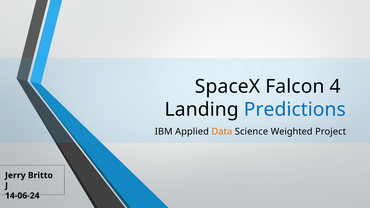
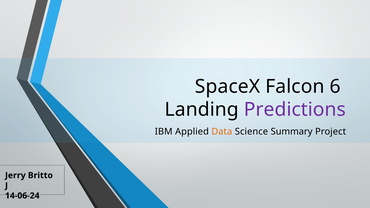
4: 4 -> 6 (335, 87)
Predictions colour: blue -> purple (295, 110)
Weighted: Weighted -> Summary (292, 132)
